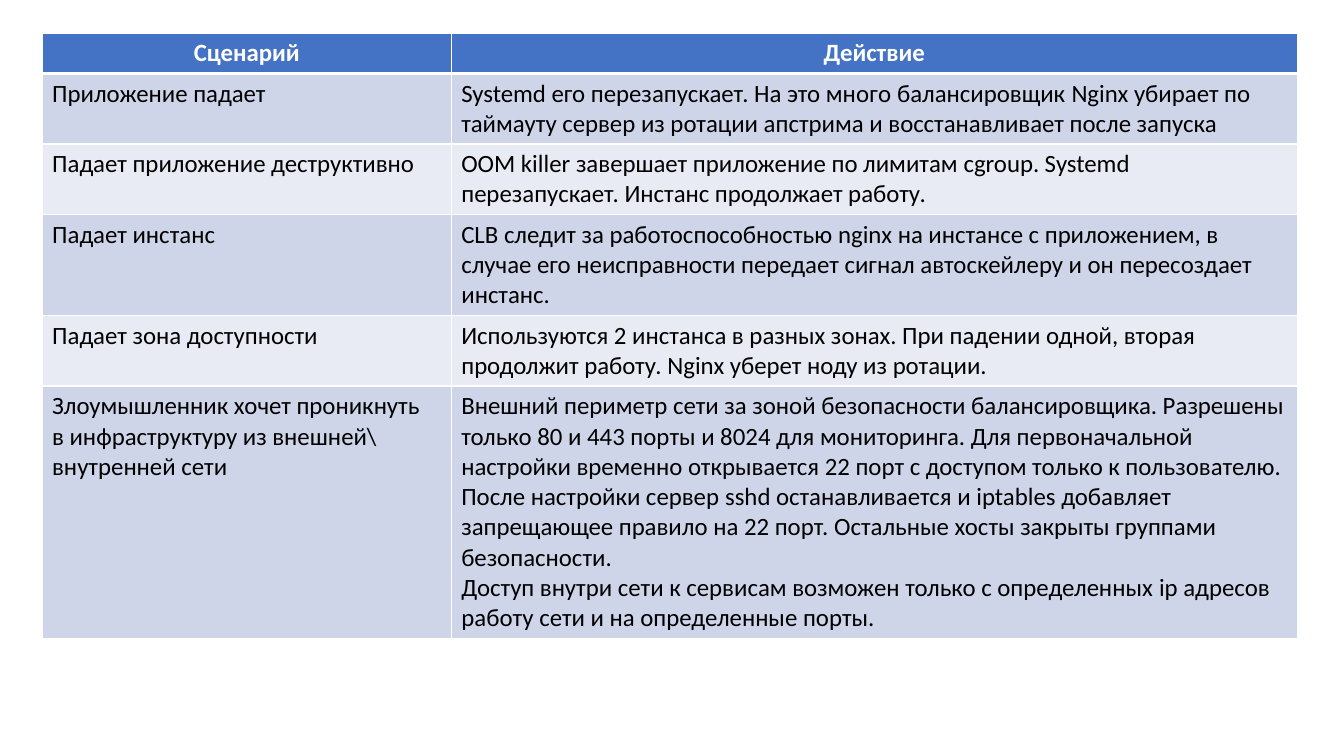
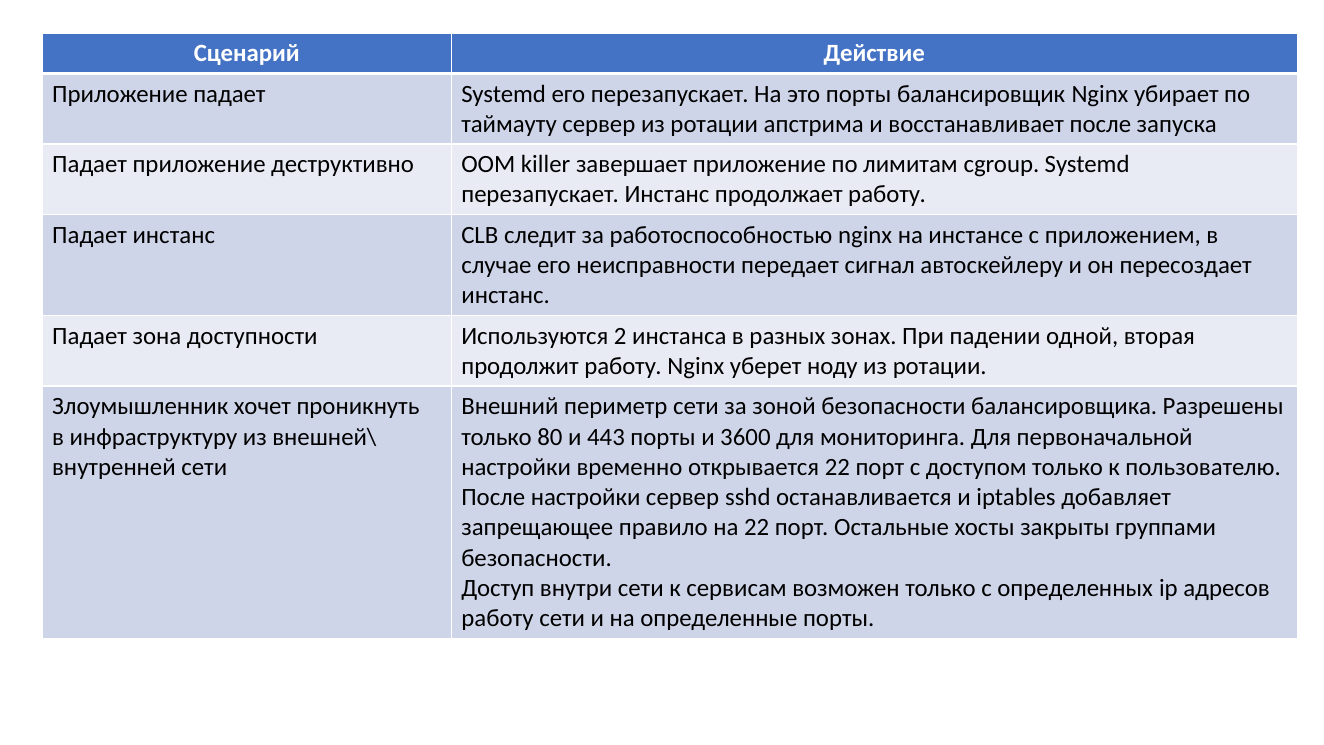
это много: много -> порты (859, 94)
8024: 8024 -> 3600 (745, 437)
